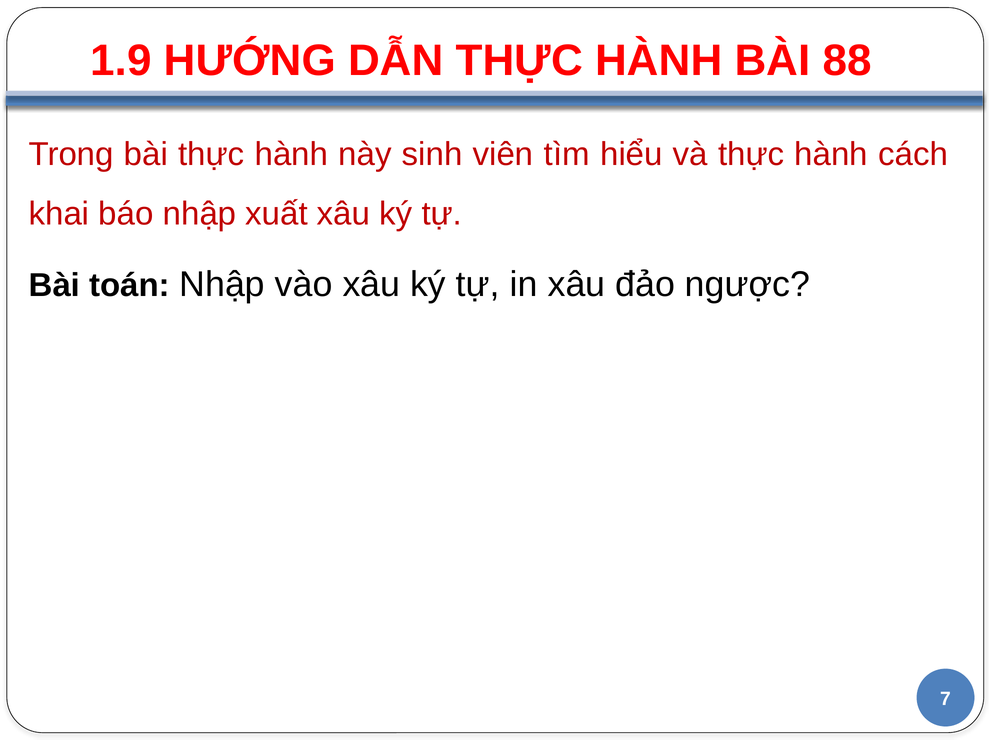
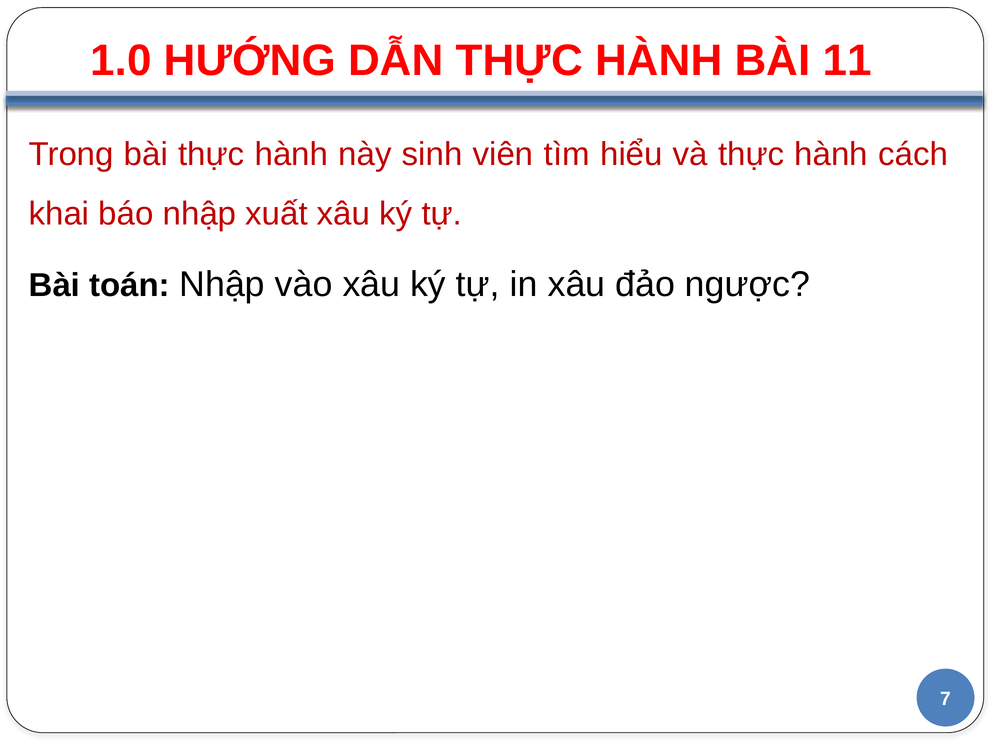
1.9: 1.9 -> 1.0 (121, 61)
88: 88 -> 11 (847, 61)
